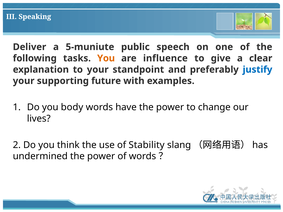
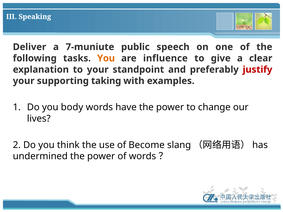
5-muniute: 5-muniute -> 7-muniute (90, 47)
justify colour: blue -> red (258, 70)
future: future -> taking (106, 81)
Stability: Stability -> Become (147, 145)
